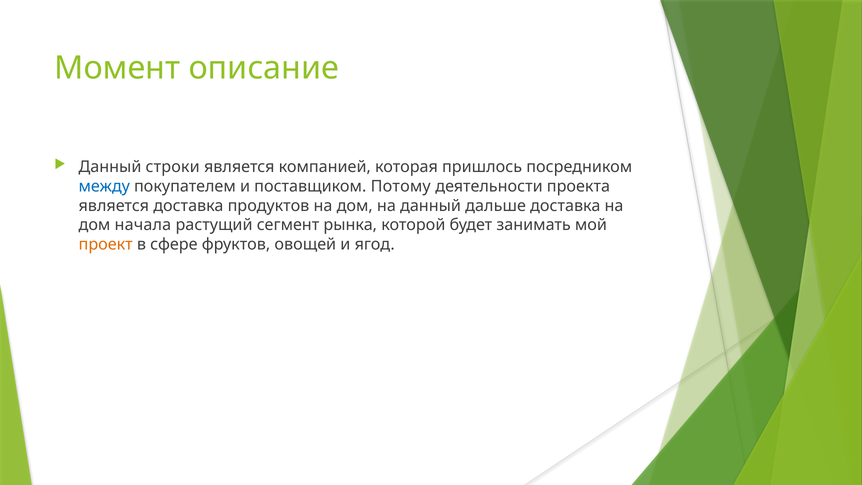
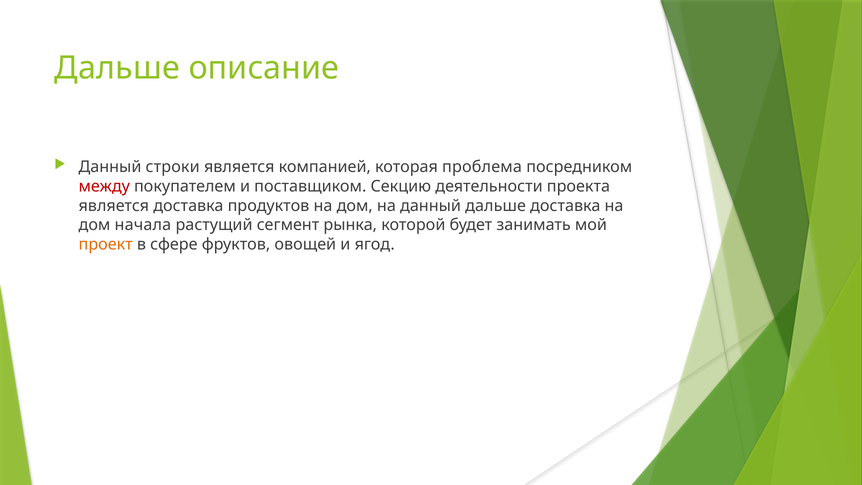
Момент: Момент -> Дальше (117, 68)
пришлось: пришлось -> проблема (482, 167)
между colour: blue -> red (104, 186)
Потому: Потому -> Секцию (401, 186)
